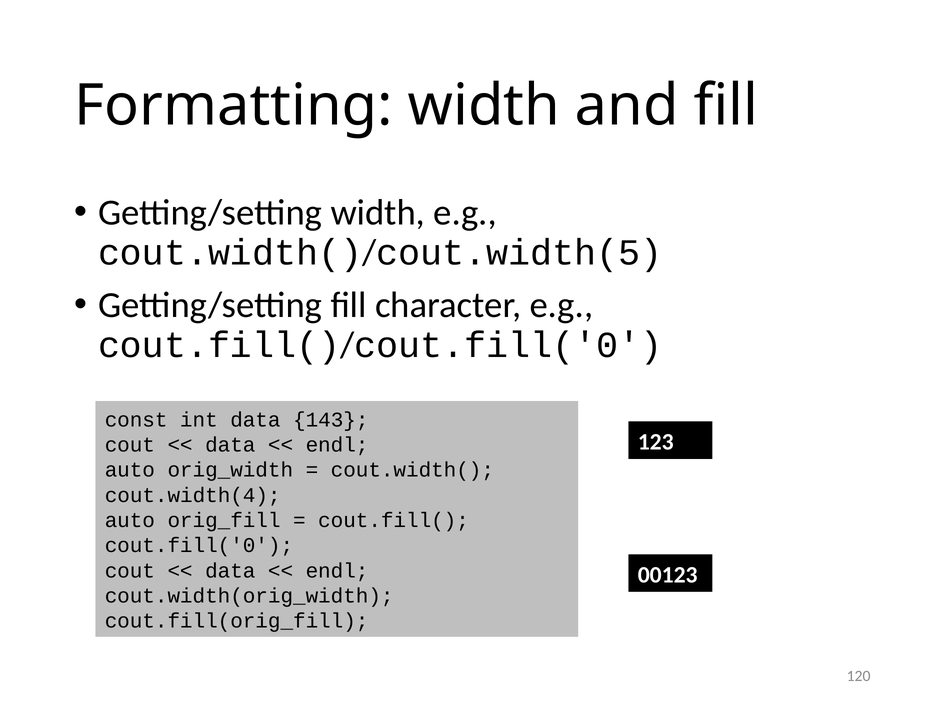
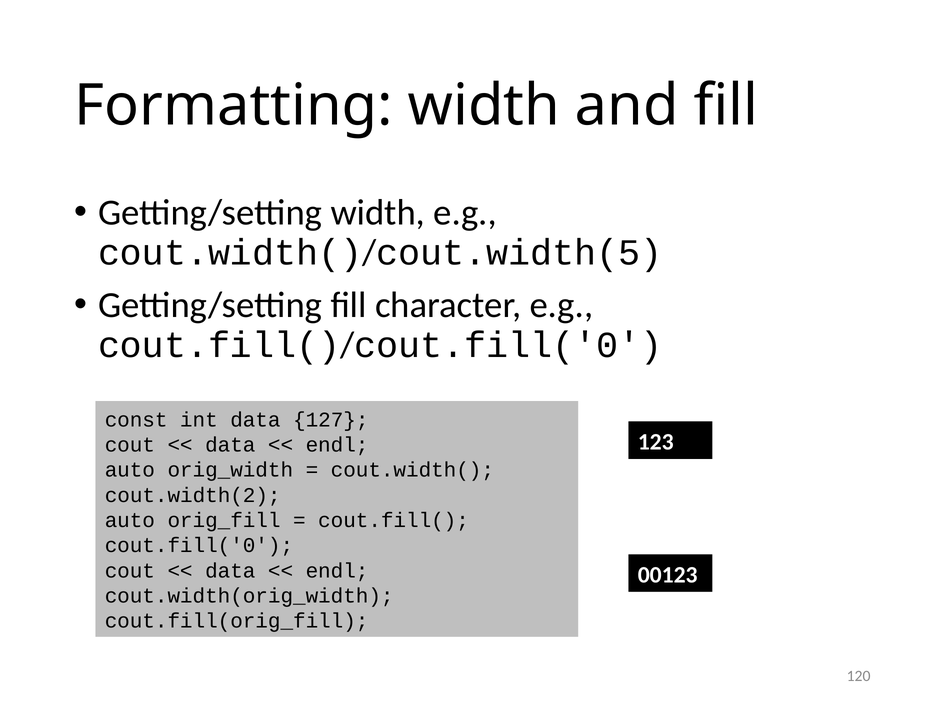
143: 143 -> 127 (331, 420)
cout.width(4: cout.width(4 -> cout.width(2 (193, 496)
